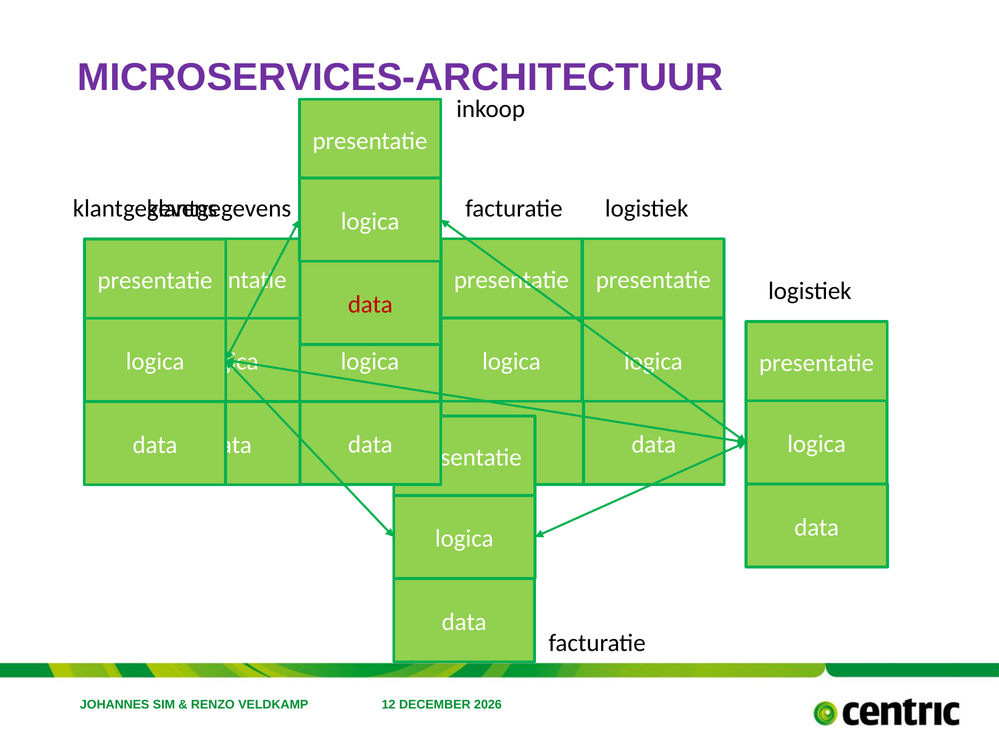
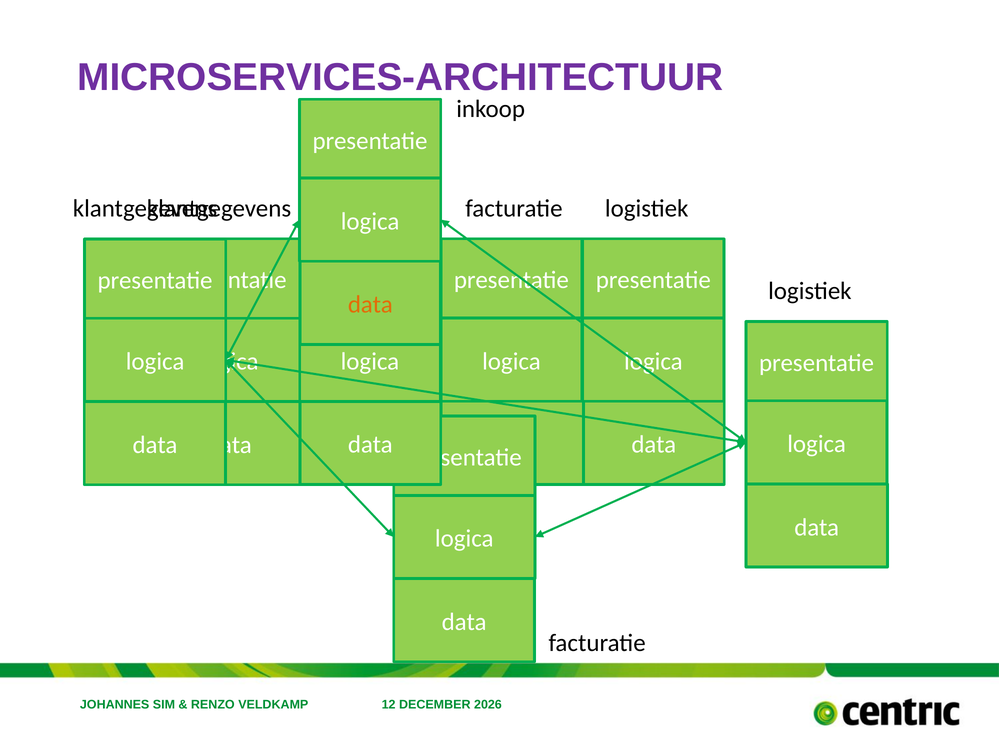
data colour: red -> orange (370, 305)
